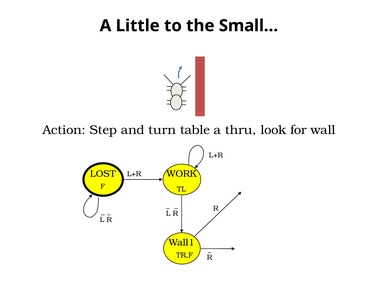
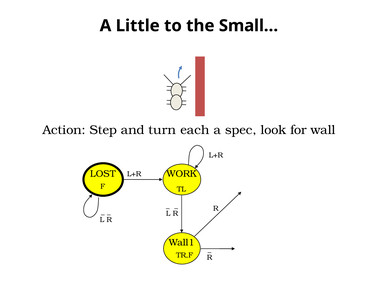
table: table -> each (195, 130)
thru: thru -> spec (241, 130)
